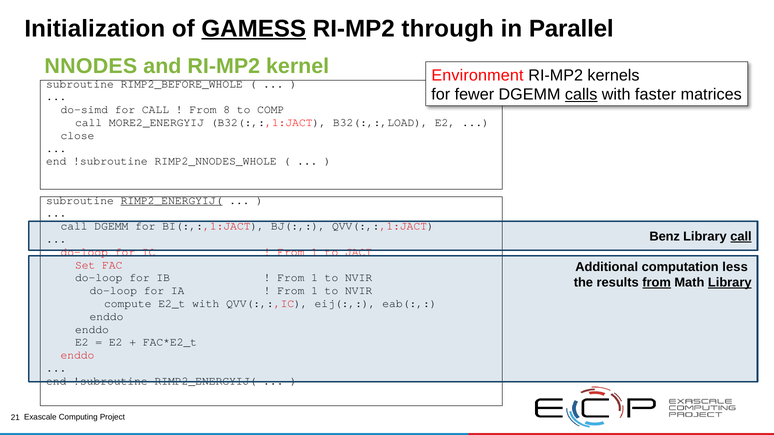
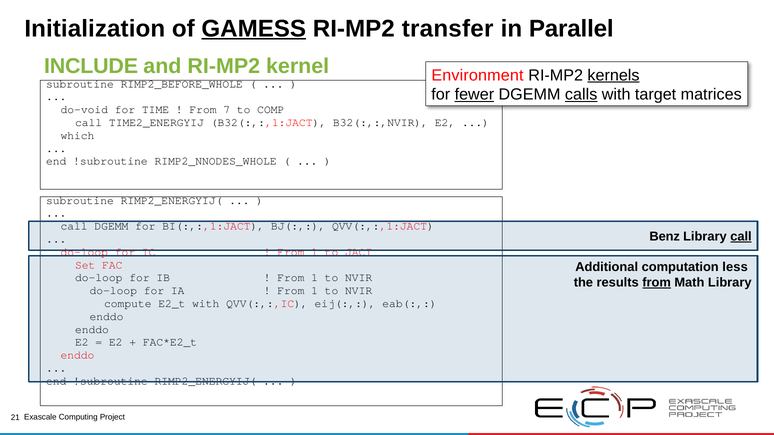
through: through -> transfer (448, 29)
NNODES: NNODES -> INCLUDE (91, 66)
kernels underline: none -> present (614, 75)
fewer underline: none -> present (474, 95)
faster: faster -> target (656, 95)
do-simd: do-simd -> do-void (84, 110)
for CALL: CALL -> TIME (155, 110)
8: 8 -> 7 (227, 110)
MORE2_ENERGYIJ: MORE2_ENERGYIJ -> TIME2_ENERGYIJ (156, 123)
B32(:,:,LOAD: B32(:,:,LOAD -> B32(:,:,NVIR (380, 123)
close: close -> which (77, 136)
RIMP2_ENERGYIJ( underline: present -> none (172, 200)
Library underline: present -> none (730, 283)
